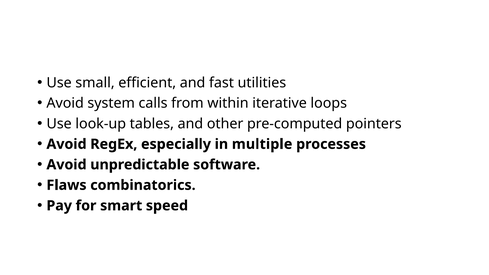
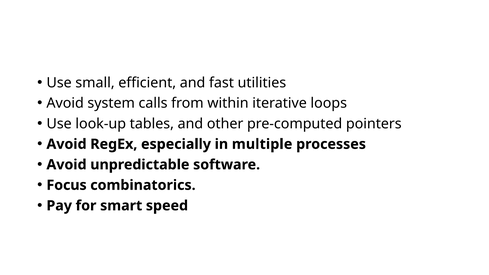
Flaws: Flaws -> Focus (67, 185)
